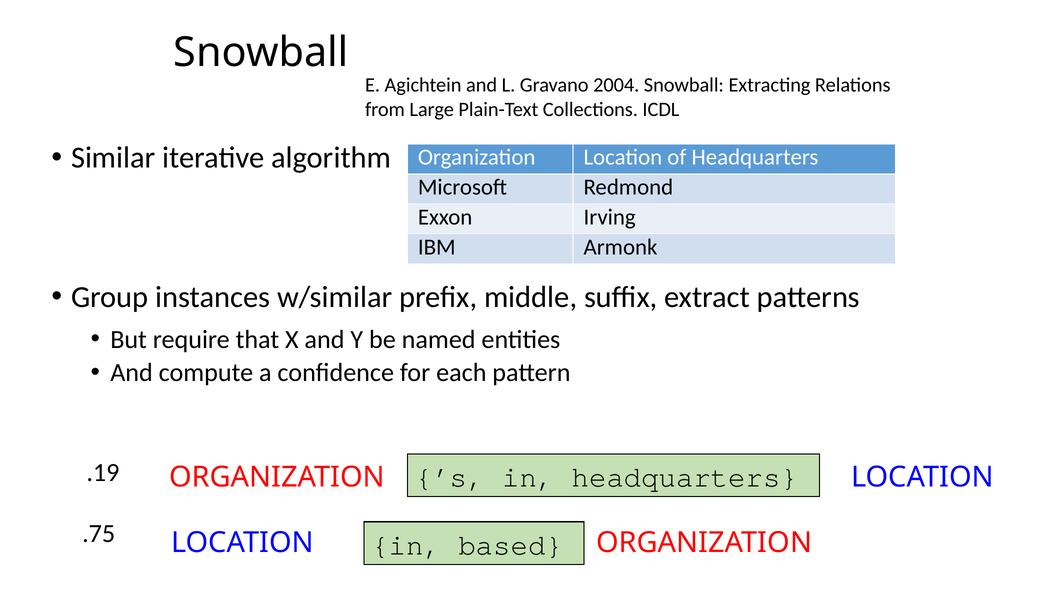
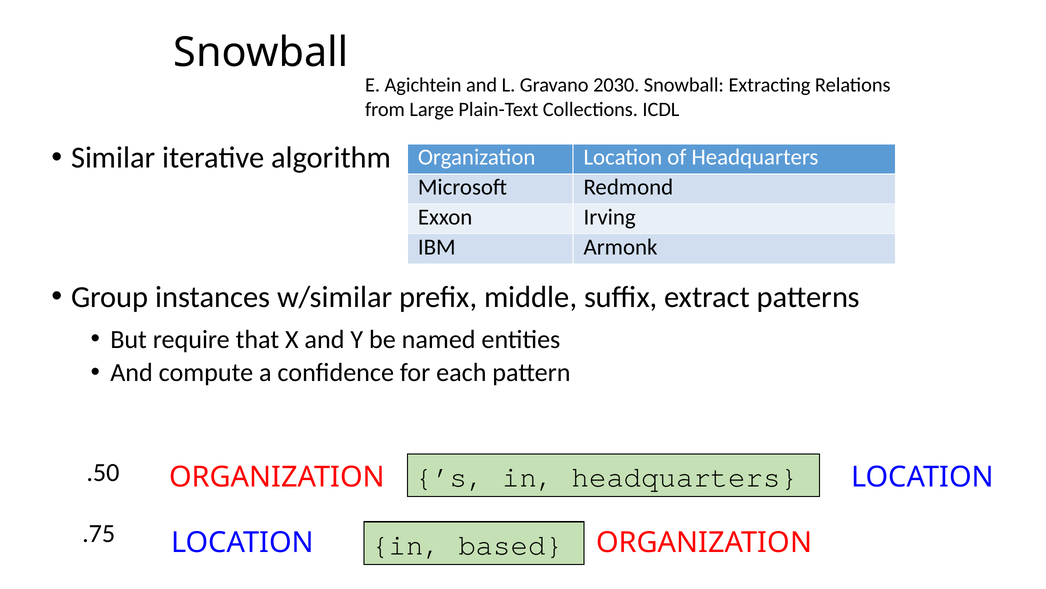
2004: 2004 -> 2030 (616, 85)
.19: .19 -> .50 (103, 472)
